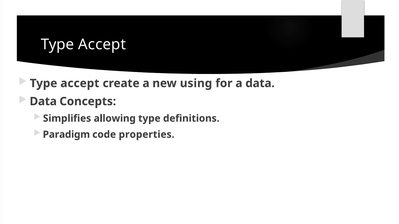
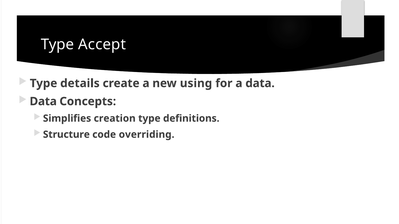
accept: accept -> details (80, 83)
allowing: allowing -> creation (115, 119)
Paradigm: Paradigm -> Structure (66, 135)
properties: properties -> overriding (147, 135)
